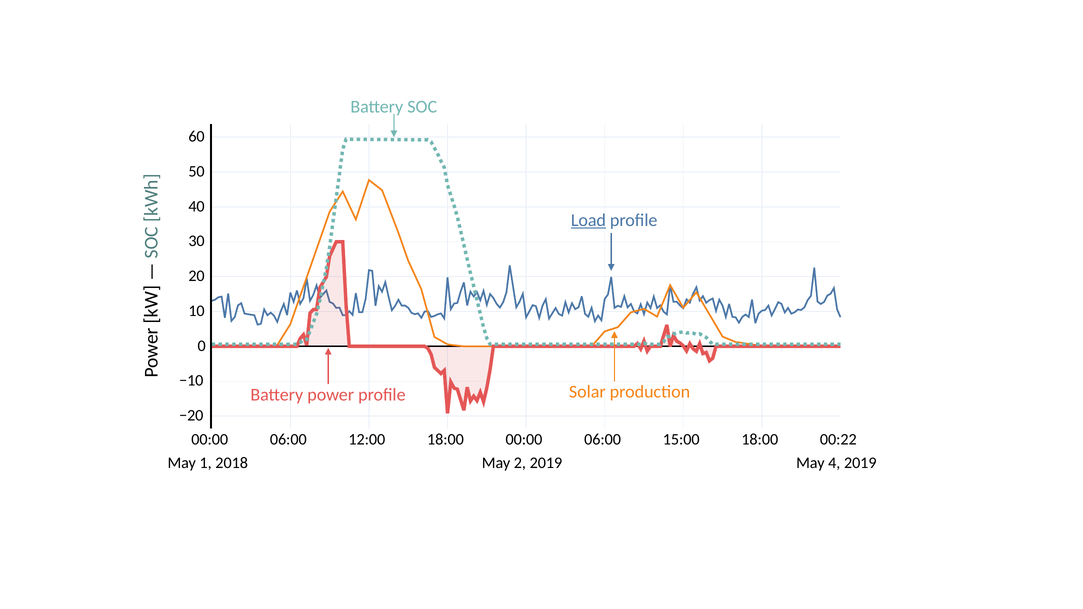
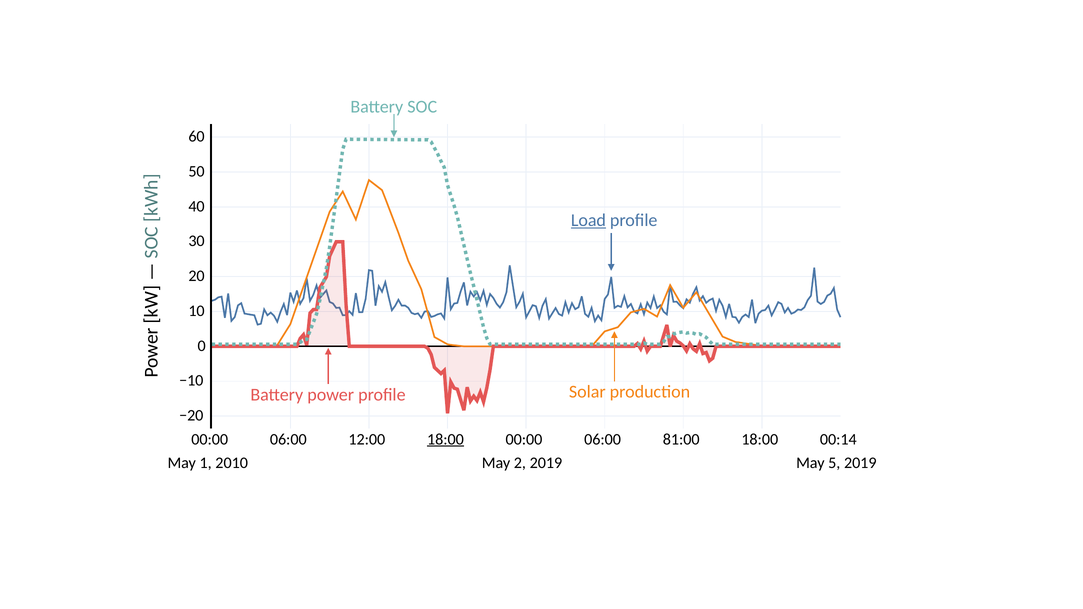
18:00 underline: none -> present (445, 439)
15:00: 15:00 -> 81:00 (681, 439)
00:22: 00:22 -> 00:14 (838, 439)
2018: 2018 -> 2010 (232, 463)
4: 4 -> 5 (834, 463)
